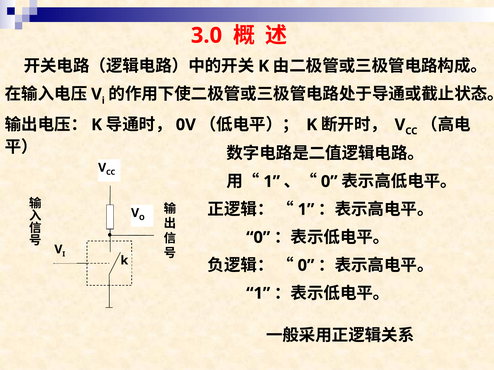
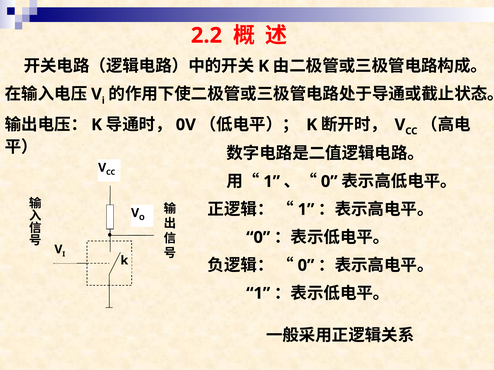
3.0: 3.0 -> 2.2 (206, 36)
